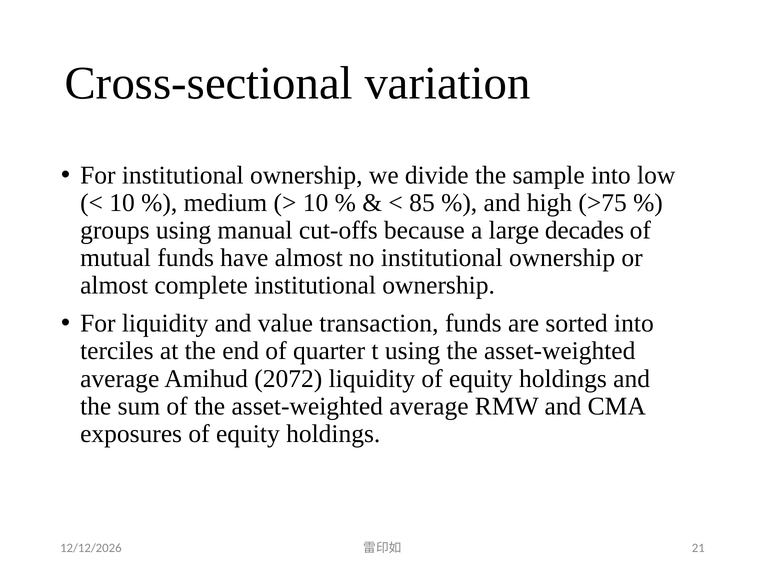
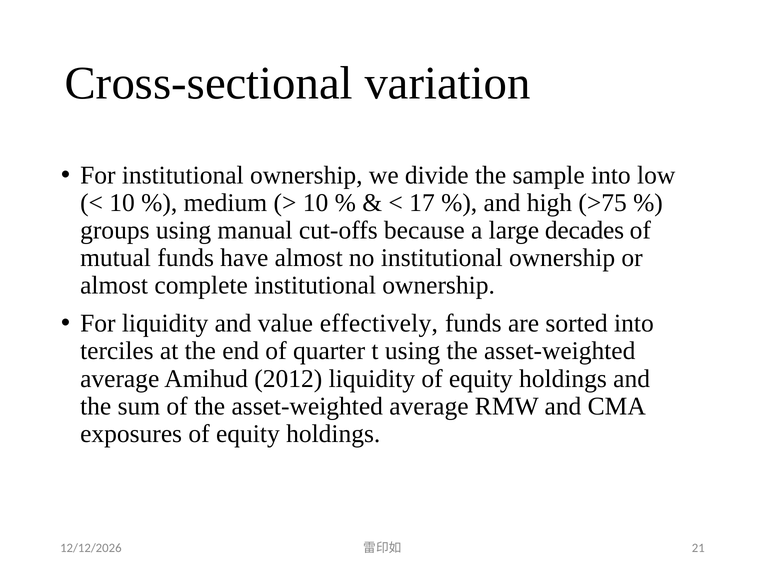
85: 85 -> 17 (422, 203)
transaction: transaction -> effectively (379, 323)
2072: 2072 -> 2012 (288, 378)
